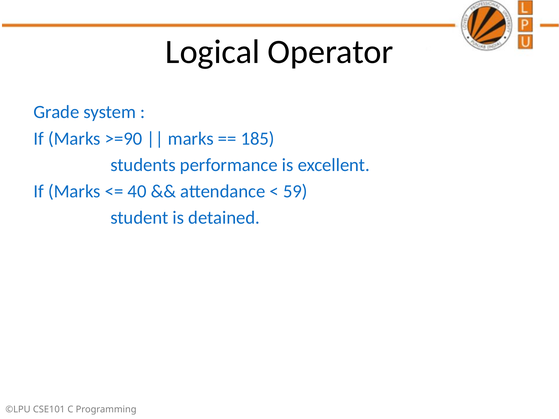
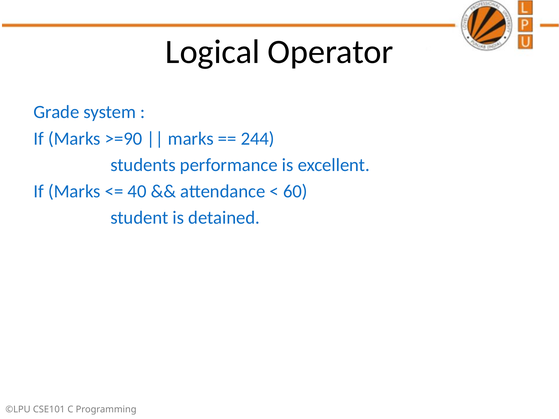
185: 185 -> 244 (258, 139)
59: 59 -> 60 (295, 192)
